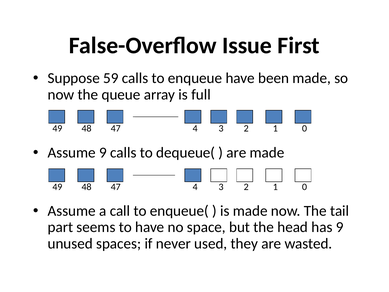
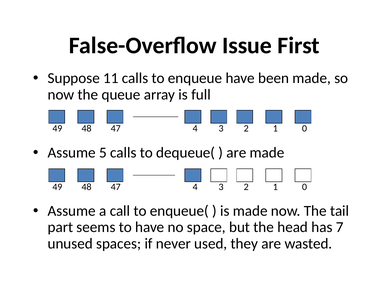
59: 59 -> 11 (111, 78)
Assume 9: 9 -> 5 (103, 153)
has 9: 9 -> 7 (340, 227)
